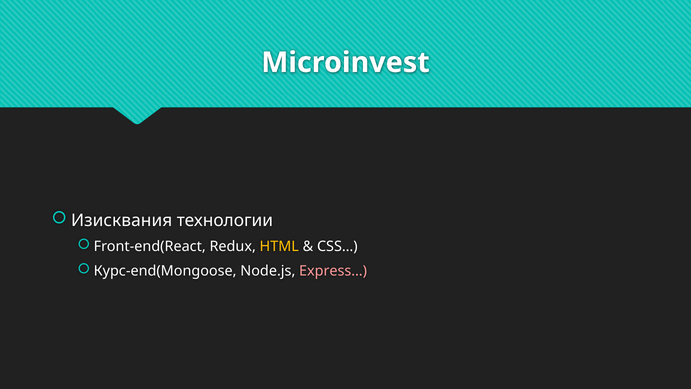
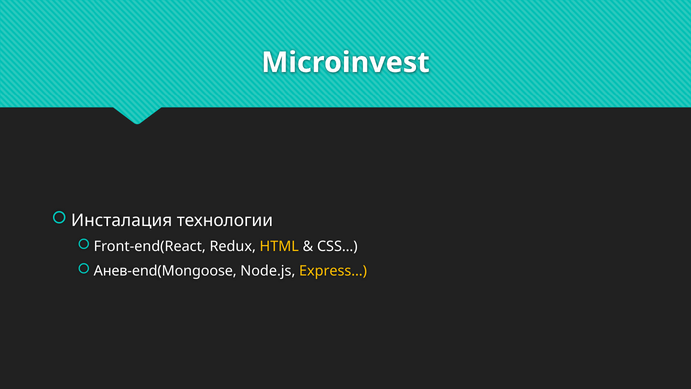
Изисквания: Изисквания -> Инсталация (122, 220)
Курс-end(Mongoose: Курс-end(Mongoose -> Анев-end(Mongoose (165, 271)
Express… colour: pink -> yellow (333, 271)
